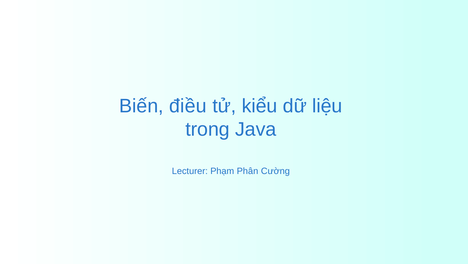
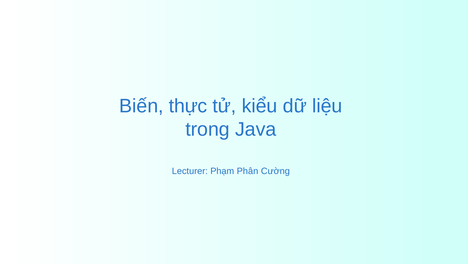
điều: điều -> thực (188, 106)
